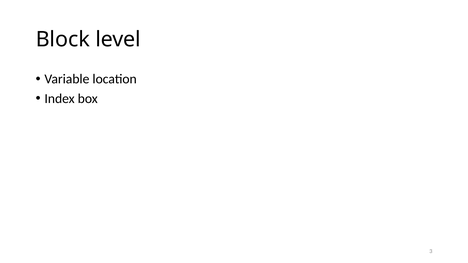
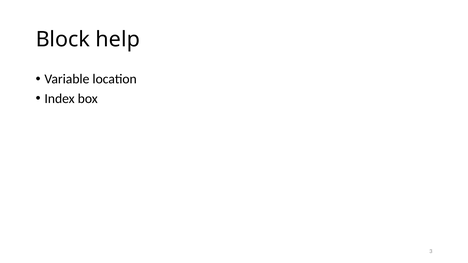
level: level -> help (118, 39)
